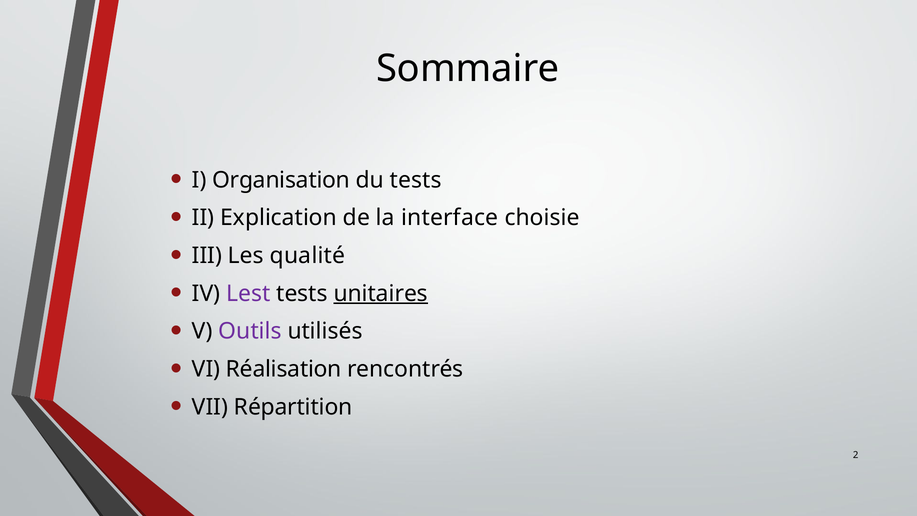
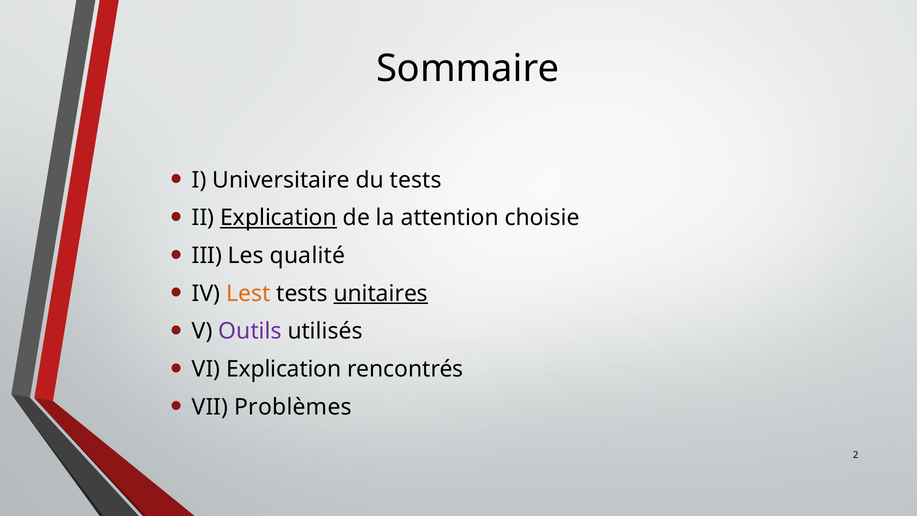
Organisation: Organisation -> Universitaire (281, 180)
Explication underline: none -> present (279, 218)
interface: interface -> attention (450, 218)
Lest colour: purple -> orange (248, 293)
VI Réalisation: Réalisation -> Explication (284, 369)
Répartition: Répartition -> Problèmes (293, 407)
